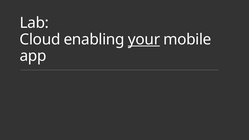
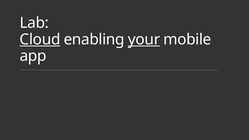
Cloud underline: none -> present (40, 39)
